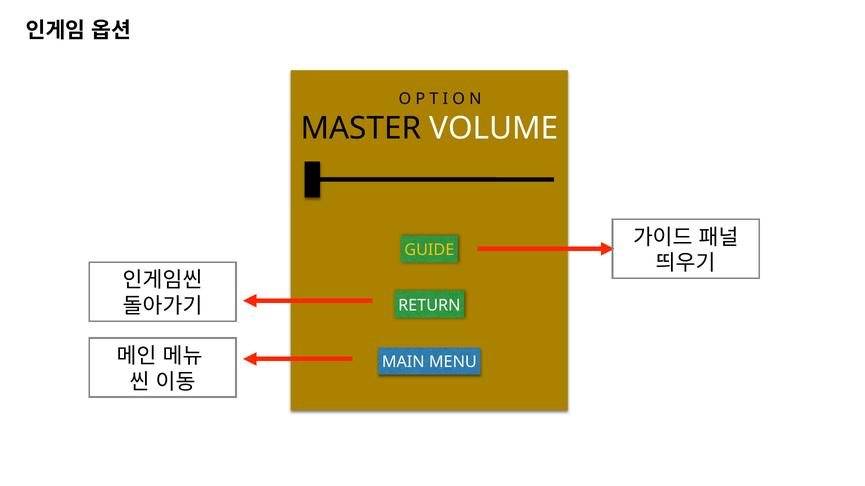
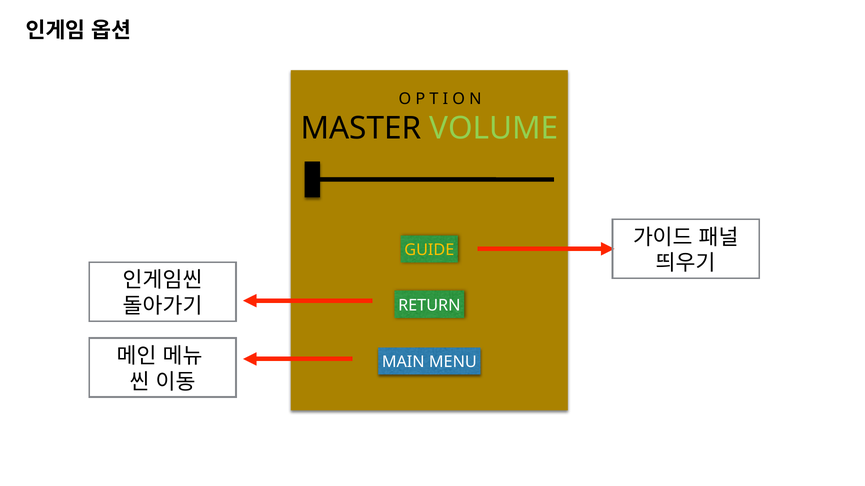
VOLUME colour: white -> light green (494, 129)
